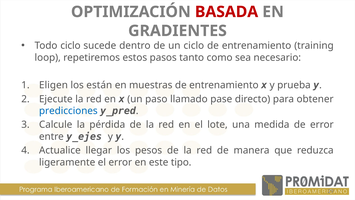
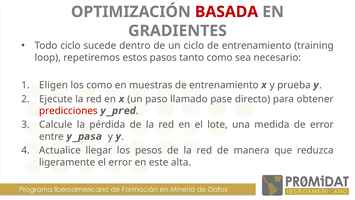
los están: están -> como (99, 85)
predicciones colour: blue -> red (68, 111)
y_ejes: y_ejes -> y_pasa (84, 136)
tipo: tipo -> alta (181, 162)
